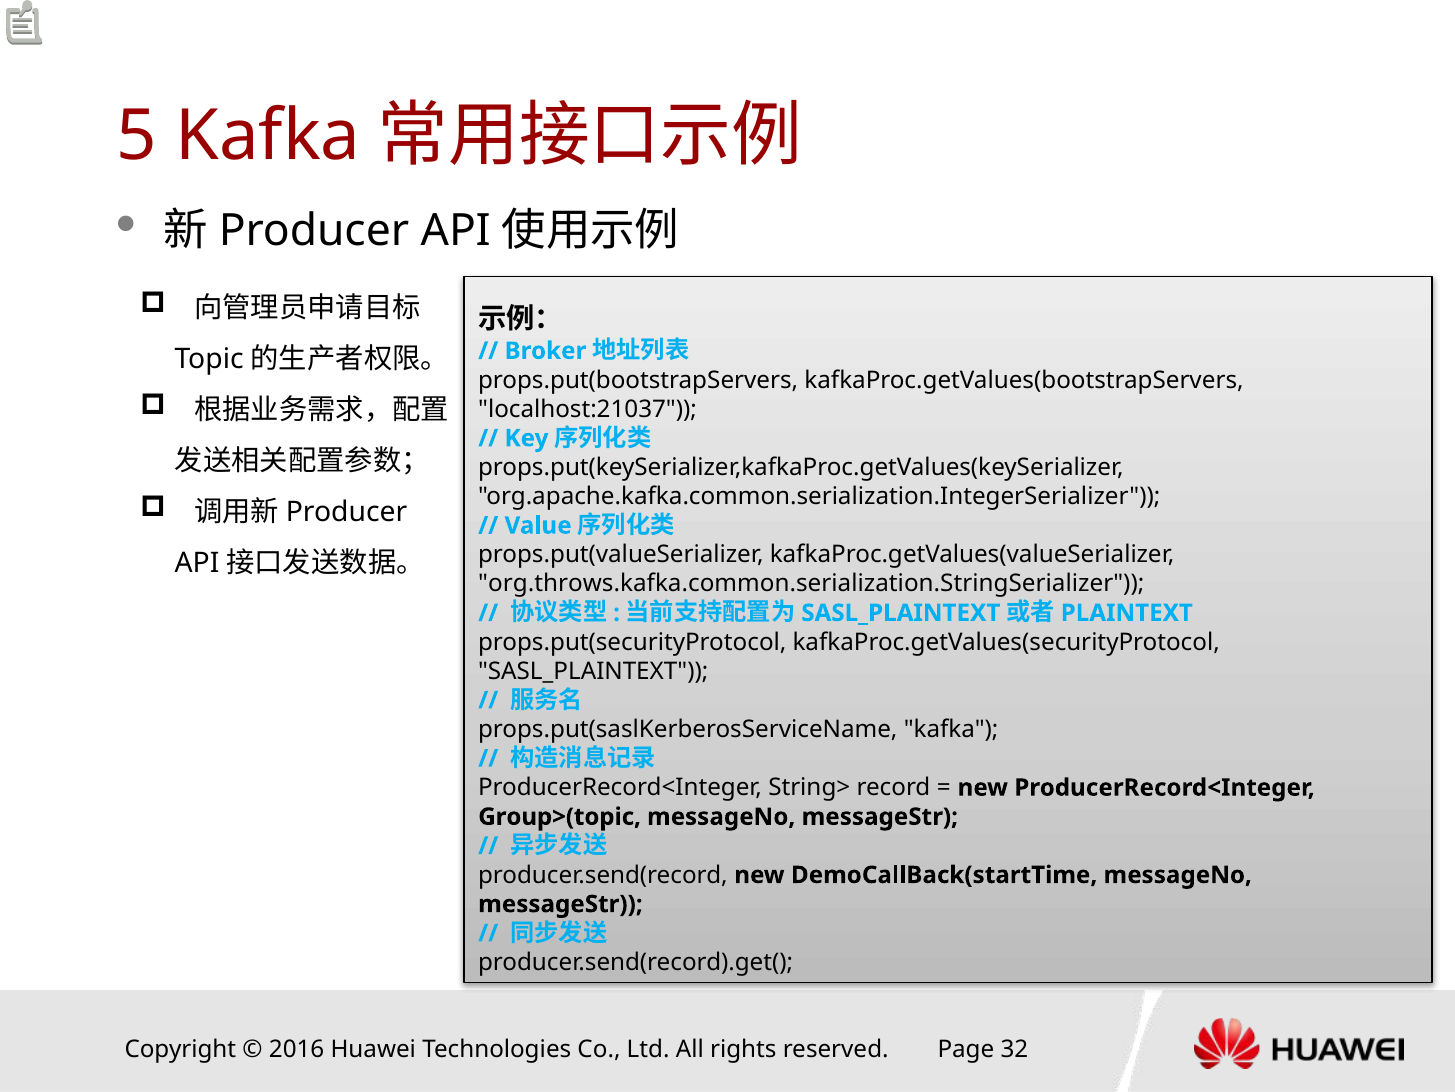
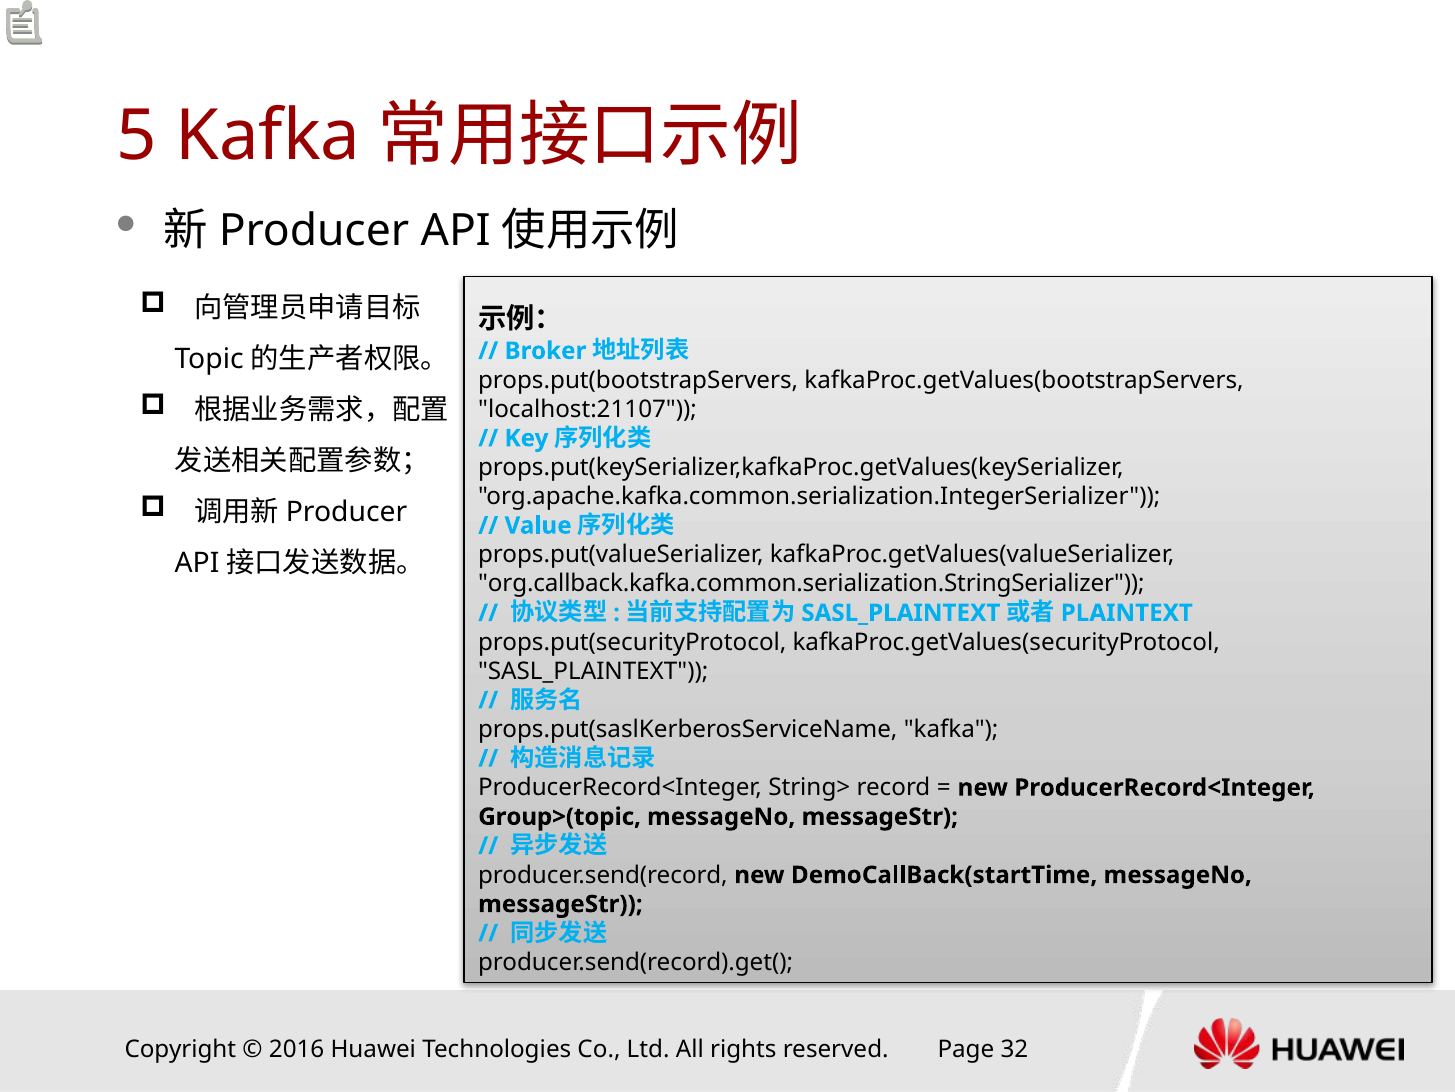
localhost:21037: localhost:21037 -> localhost:21107 (587, 409)
org.throws.kafka.common.serialization.StringSerializer: org.throws.kafka.common.serialization.StringSerializer -> org.callback.kafka.common.serialization.StringSerializer (811, 583)
